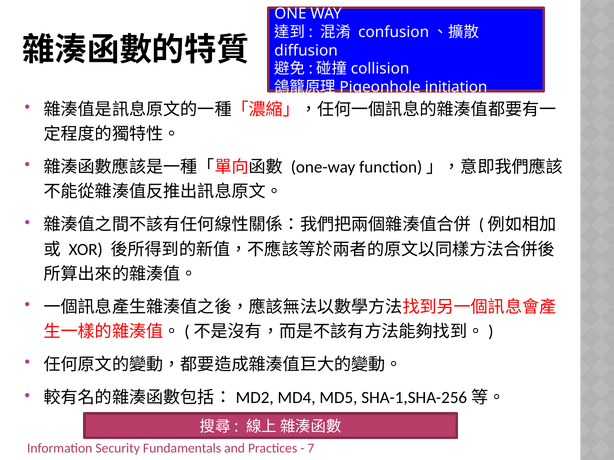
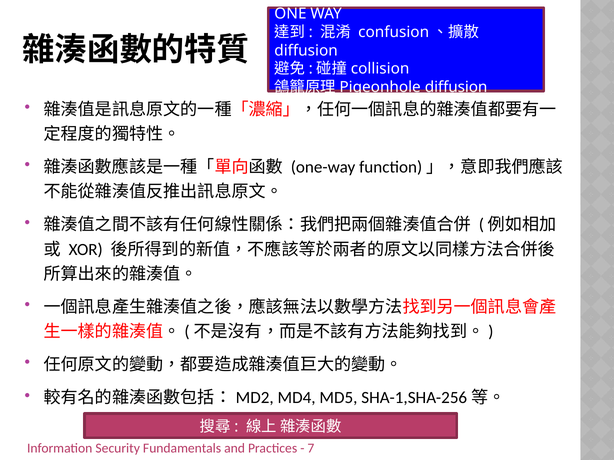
initiation: initiation -> diffusion (456, 87)
